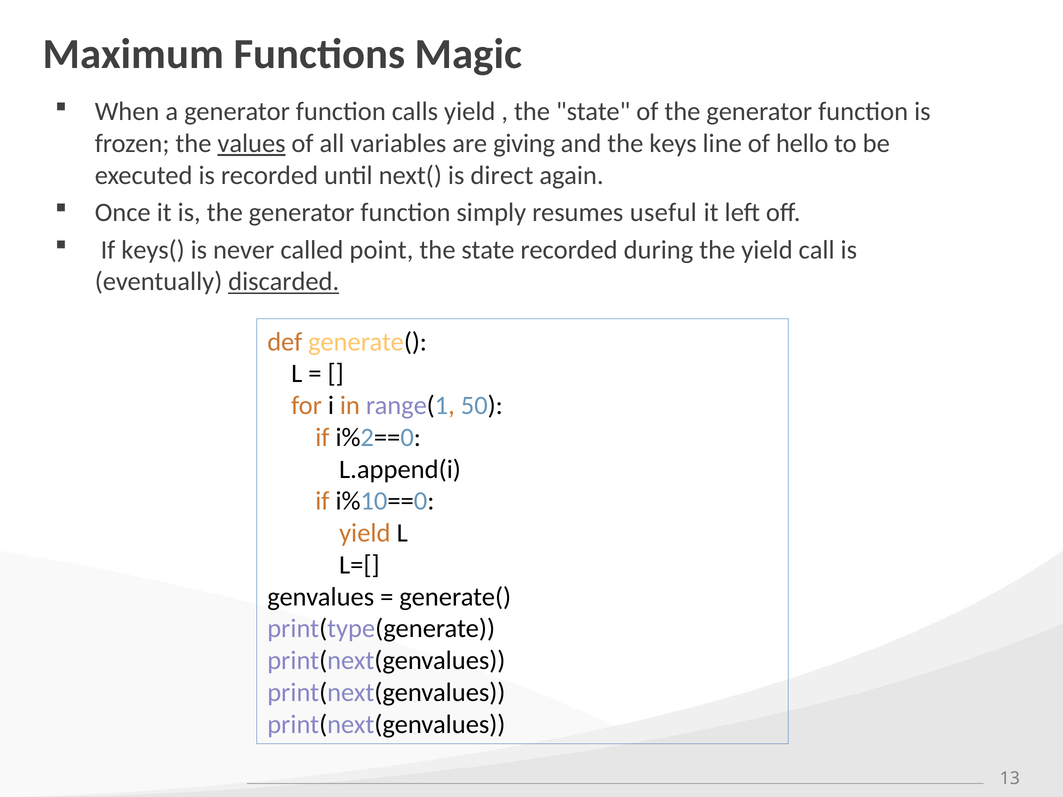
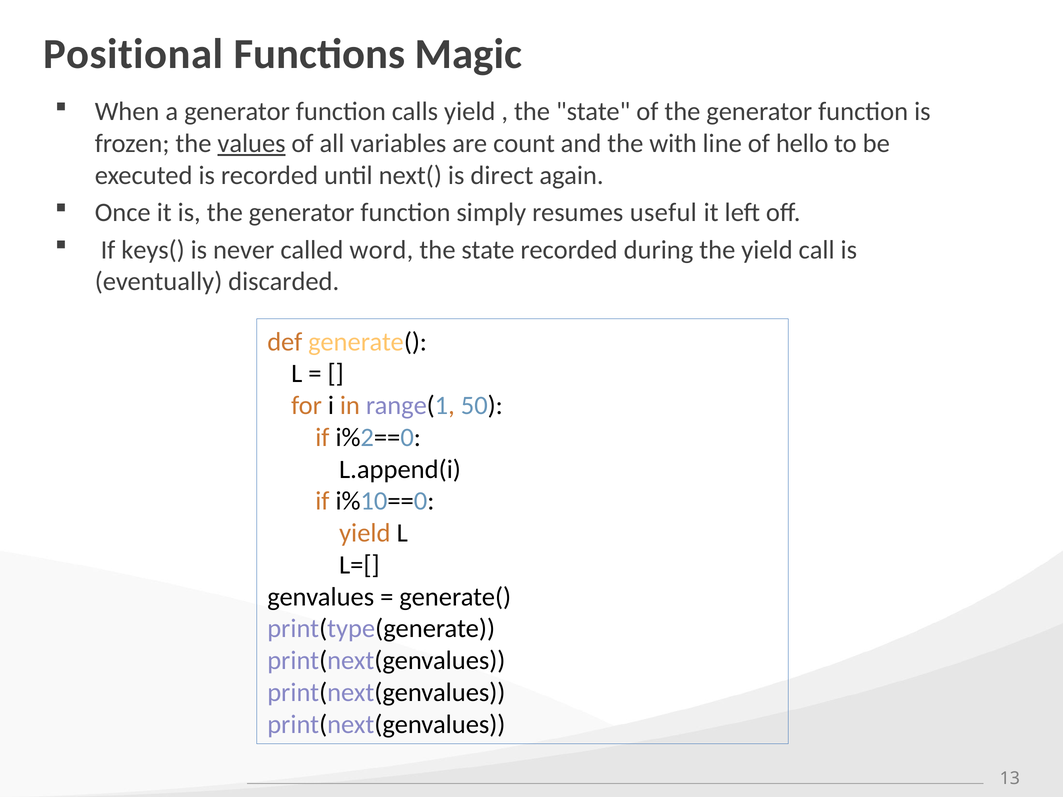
Maximum: Maximum -> Positional (133, 54)
giving: giving -> count (524, 144)
keys: keys -> with (673, 144)
point: point -> word (381, 250)
discarded underline: present -> none (284, 282)
